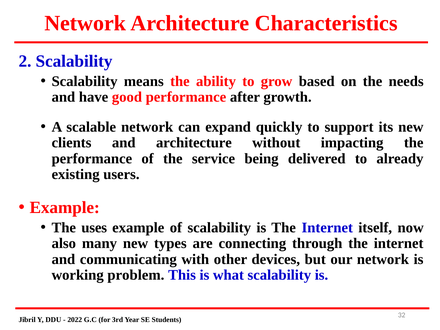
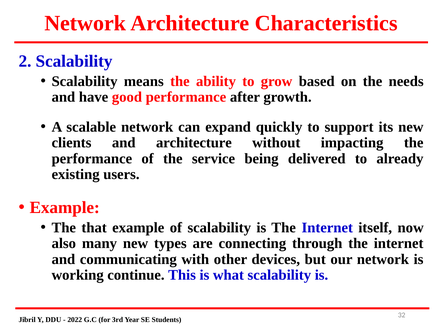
uses: uses -> that (94, 228)
problem: problem -> continue (136, 275)
